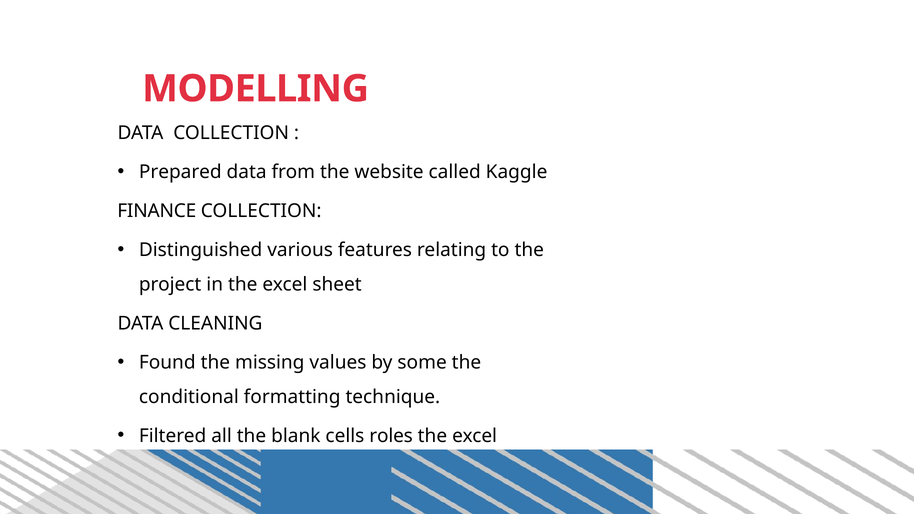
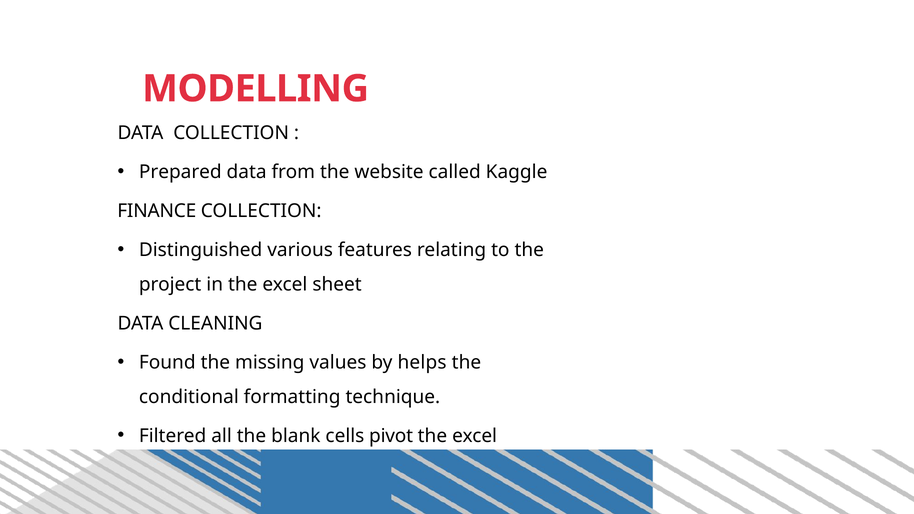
some: some -> helps (422, 363)
roles: roles -> pivot (391, 436)
